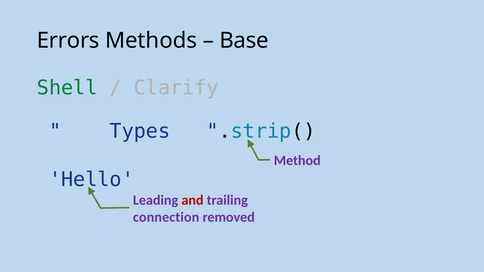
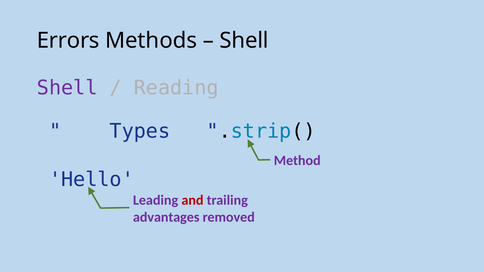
Base: Base -> Shell (244, 41)
Shell colour: green -> purple (67, 88)
Clarify: Clarify -> Reading (176, 88)
connection: connection -> advantages (166, 217)
